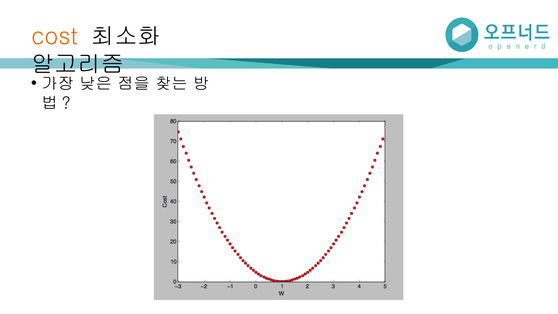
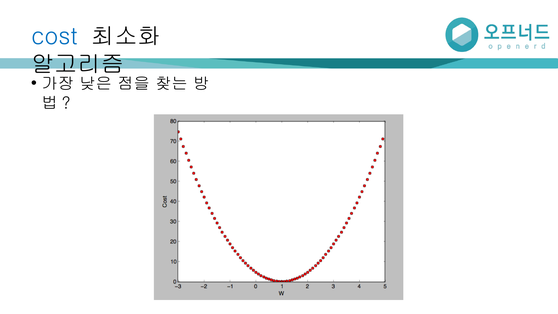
cost colour: orange -> blue (54, 36)
